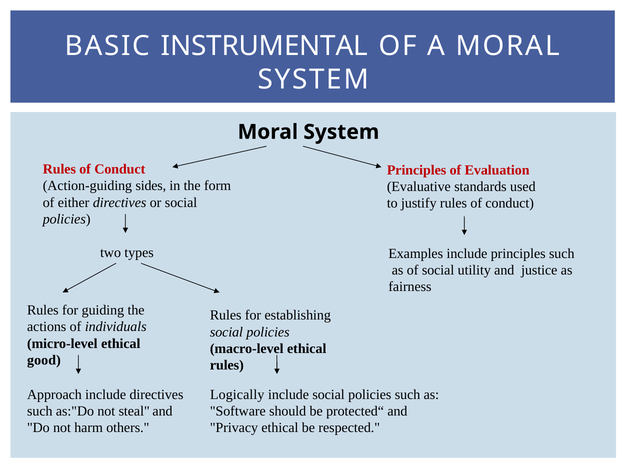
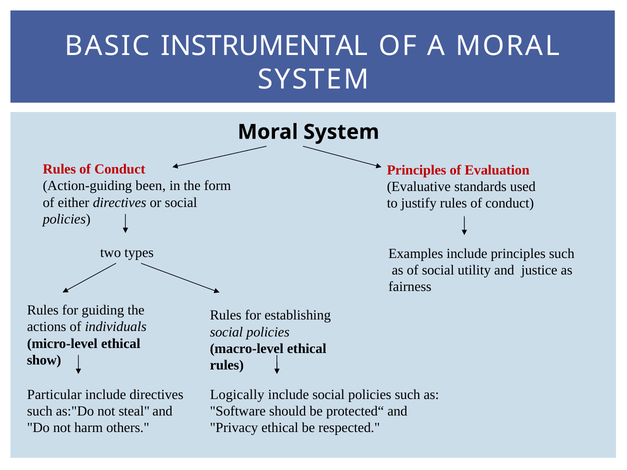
sides: sides -> been (151, 186)
good: good -> show (44, 360)
Approach: Approach -> Particular (54, 395)
